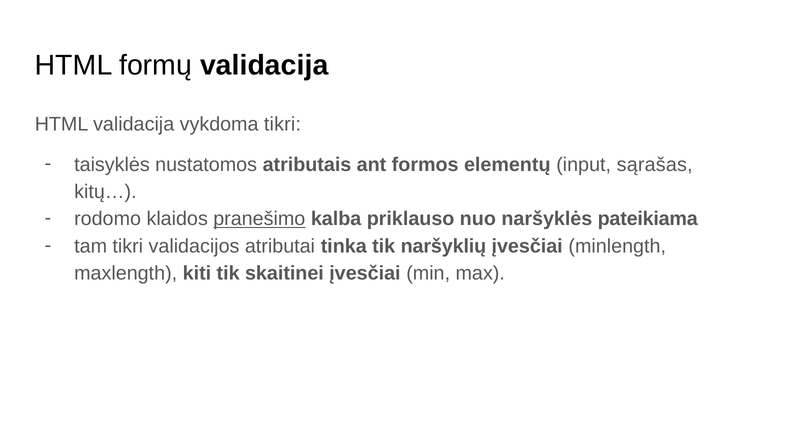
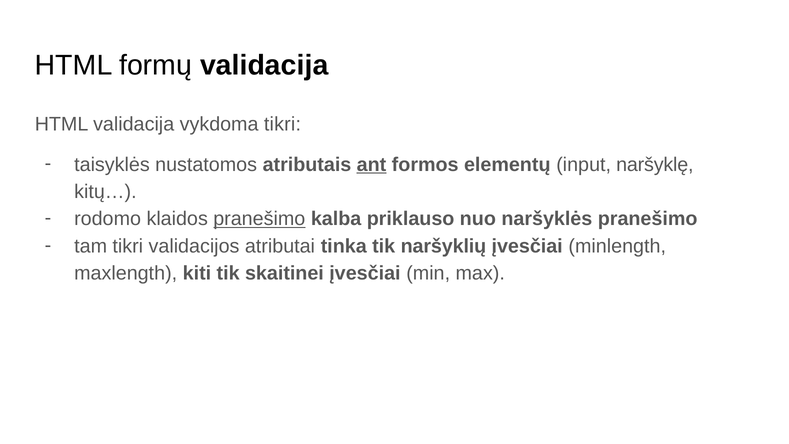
ant underline: none -> present (371, 164)
sąrašas: sąrašas -> naršyklę (655, 164)
naršyklės pateikiama: pateikiama -> pranešimo (648, 219)
